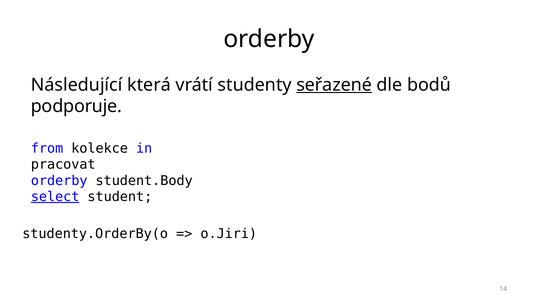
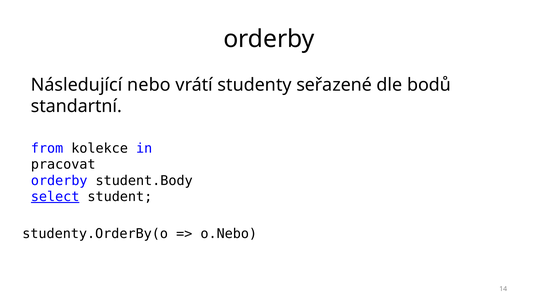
která: která -> nebo (149, 85)
seřazené underline: present -> none (334, 85)
podporuje: podporuje -> standartní (76, 106)
o.Jiri: o.Jiri -> o.Nebo (229, 233)
